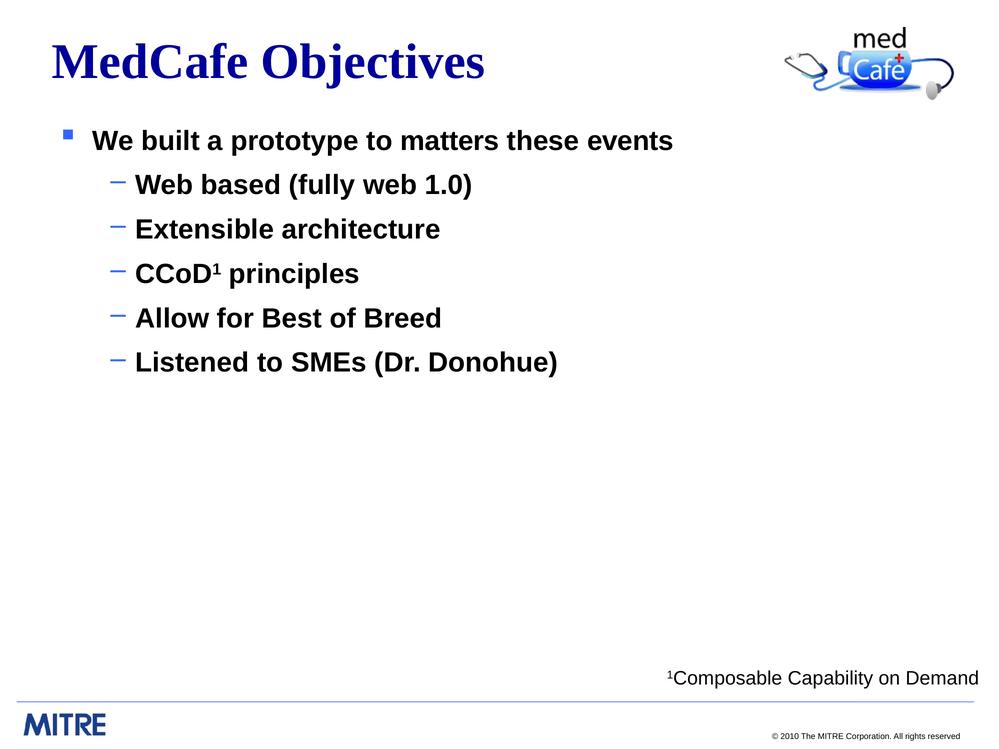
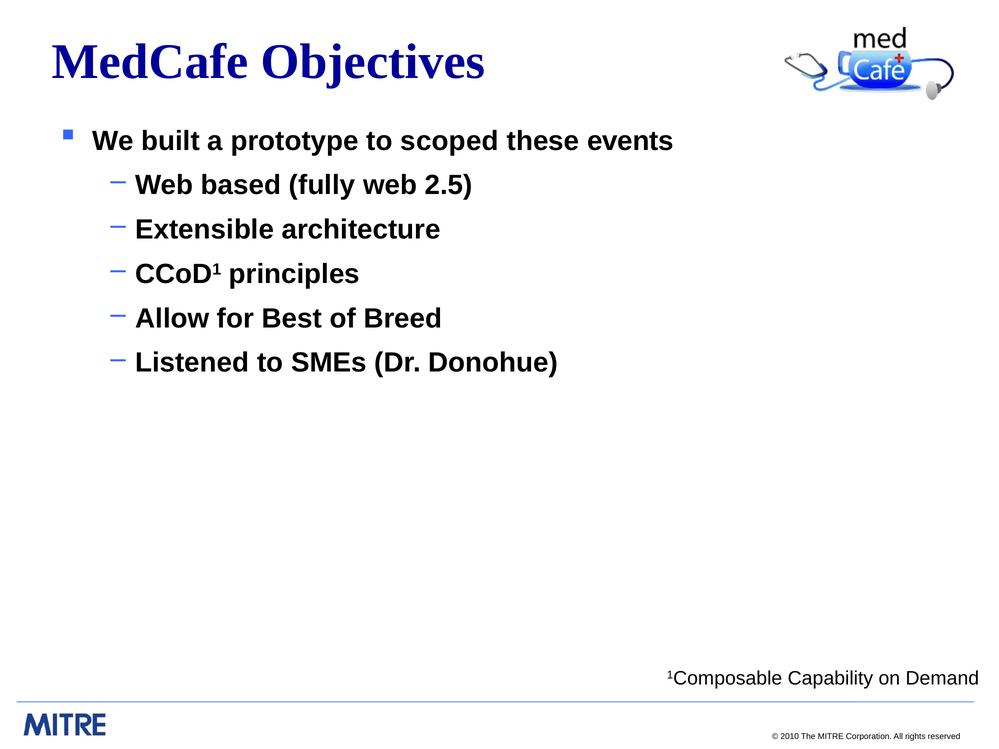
matters: matters -> scoped (450, 141)
1.0: 1.0 -> 2.5 (449, 185)
